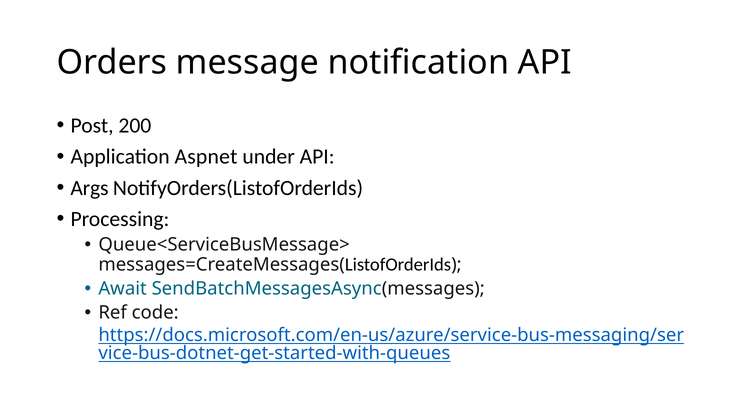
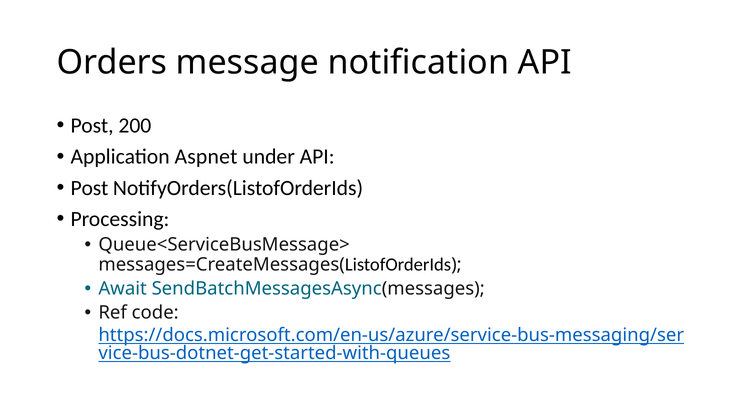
Args: Args -> Post (89, 188)
